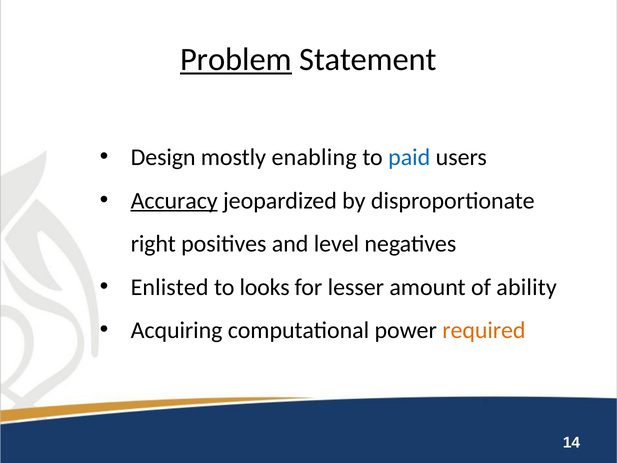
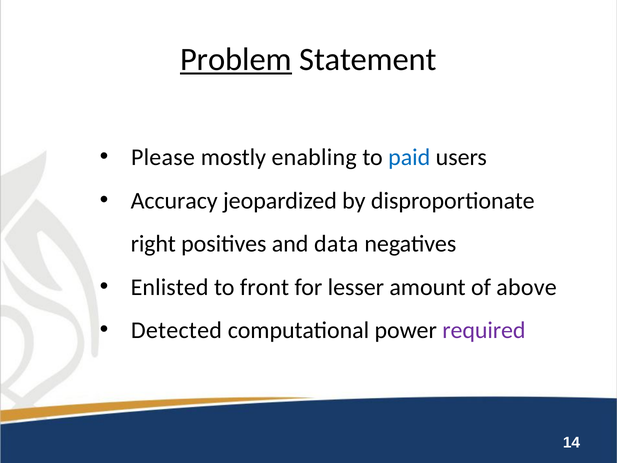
Design: Design -> Please (163, 157)
Accuracy underline: present -> none (174, 201)
level: level -> data (336, 244)
looks: looks -> front (264, 287)
ability: ability -> above (527, 287)
Acquiring: Acquiring -> Detected (176, 330)
required colour: orange -> purple (484, 330)
